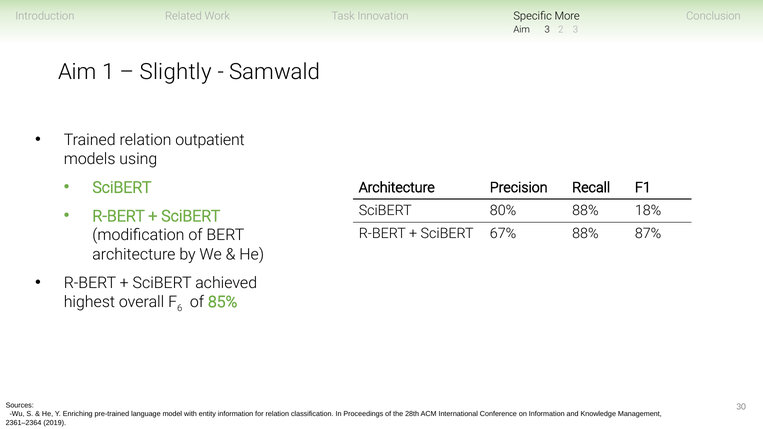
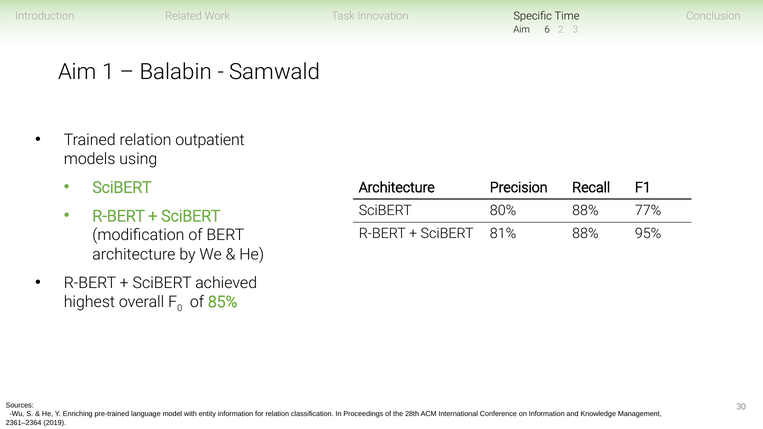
More: More -> Time (567, 16)
Aim 3: 3 -> 6 (547, 30)
Slightly: Slightly -> Balabin (176, 72)
18%: 18% -> 77% (648, 210)
67%: 67% -> 81% (503, 234)
87%: 87% -> 95% (648, 234)
6: 6 -> 0 (180, 308)
